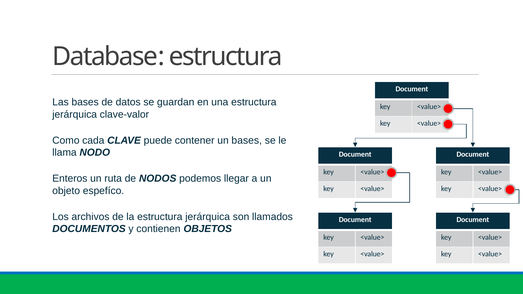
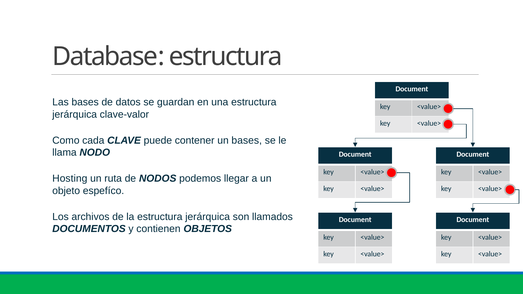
Enteros: Enteros -> Hosting (70, 179)
